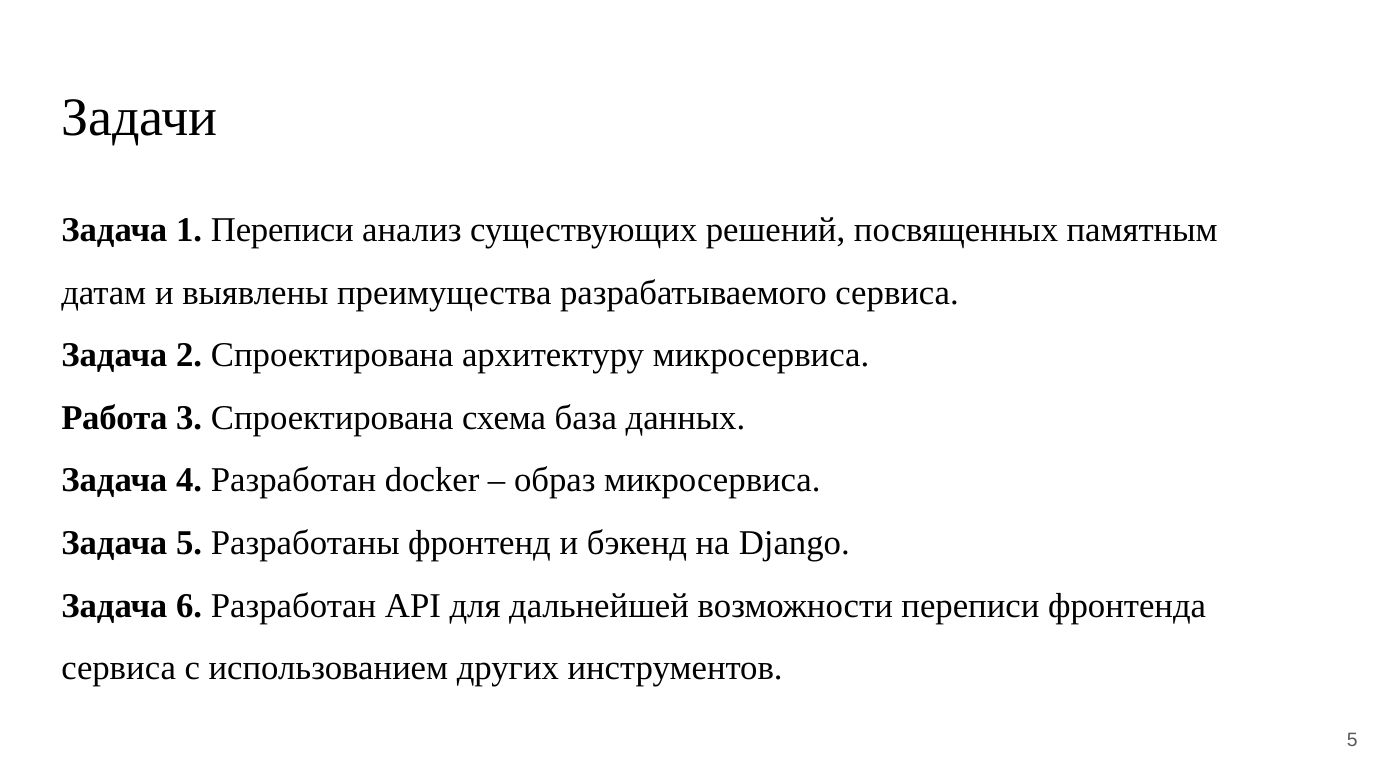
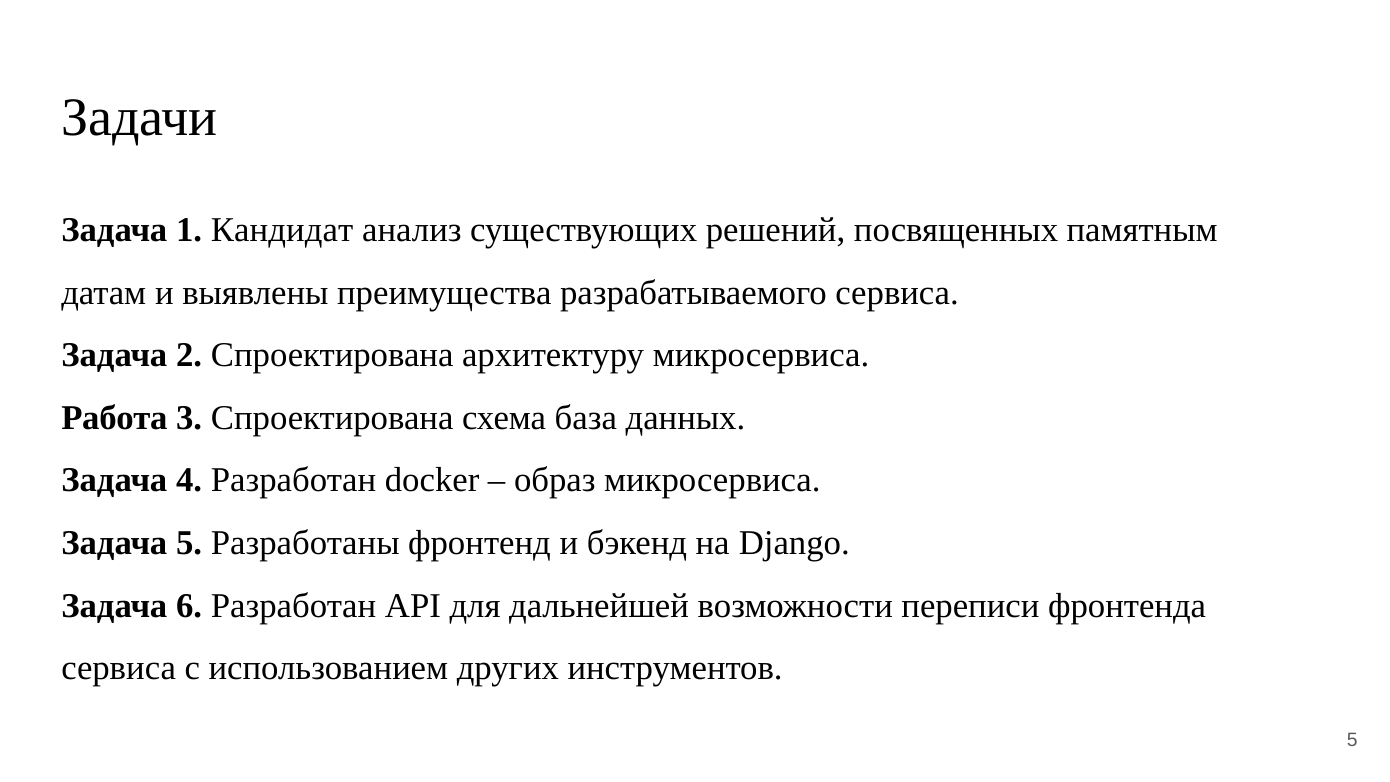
1 Переписи: Переписи -> Кандидат (282, 230)
